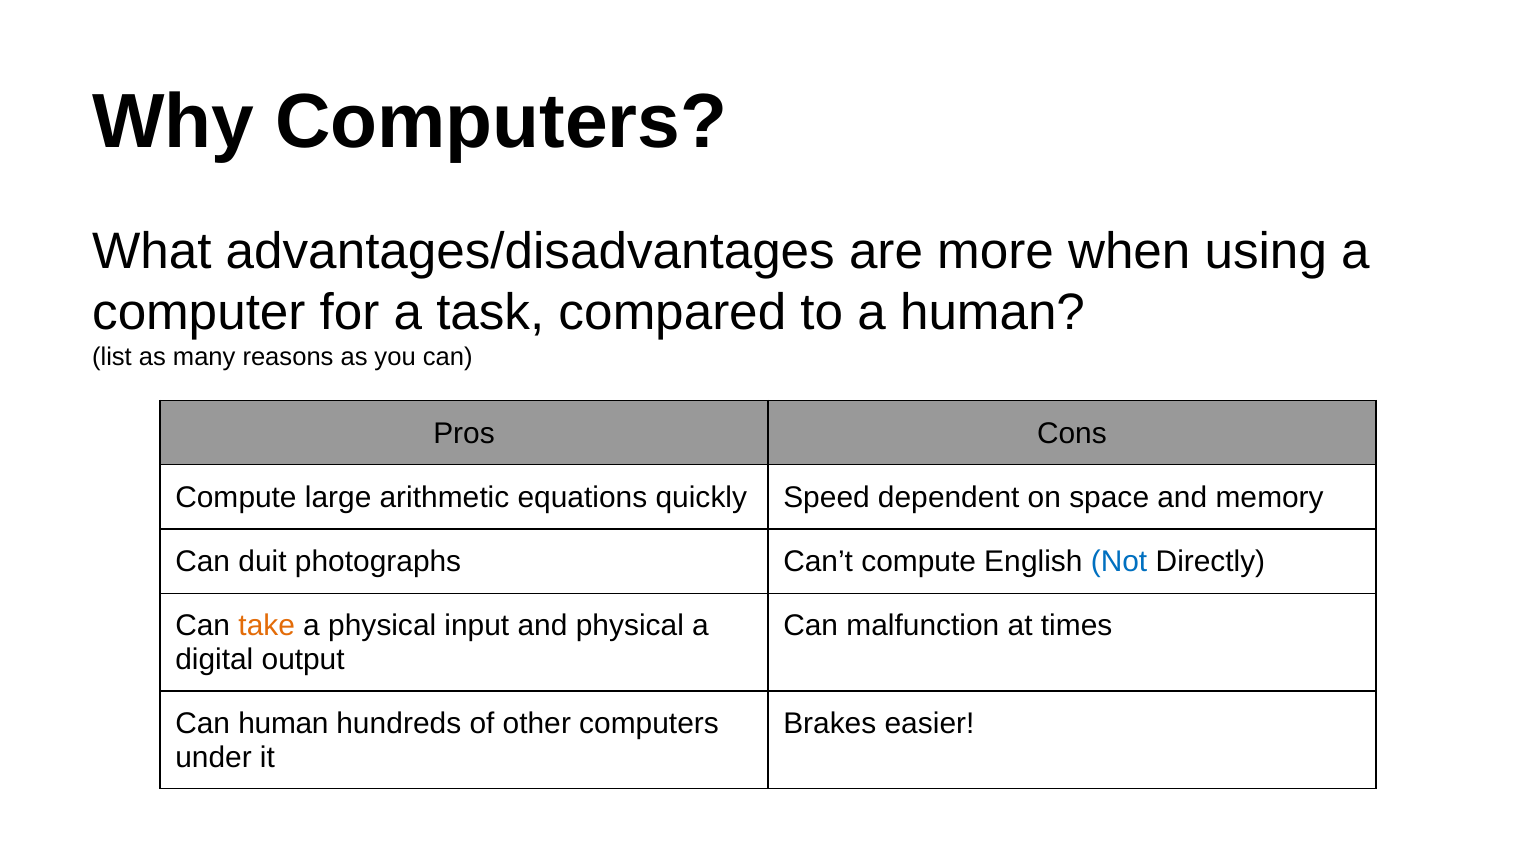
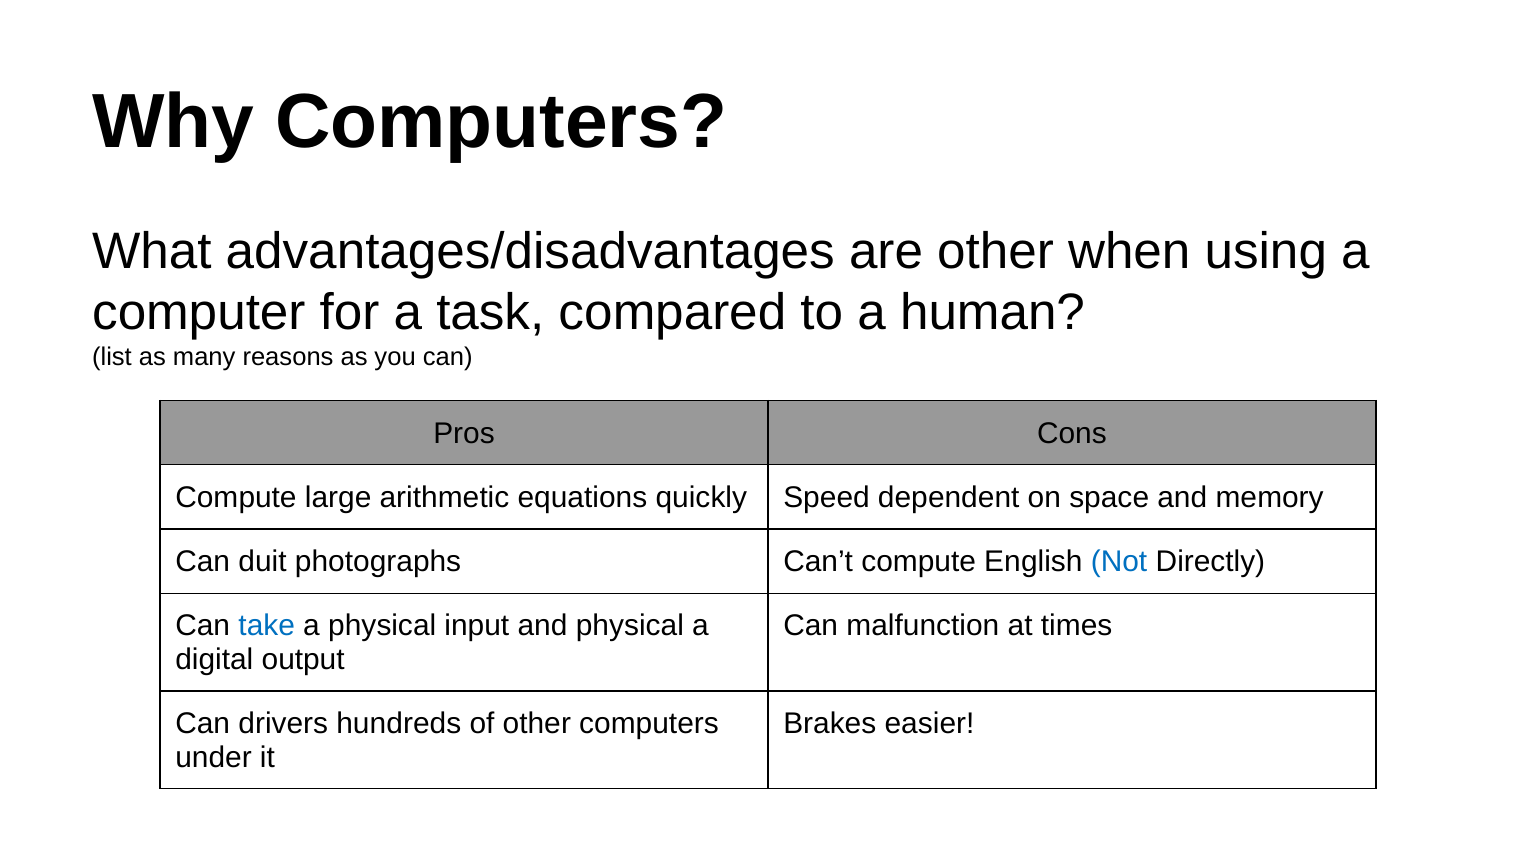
are more: more -> other (996, 251)
take colour: orange -> blue (267, 626)
Can human: human -> drivers (283, 724)
